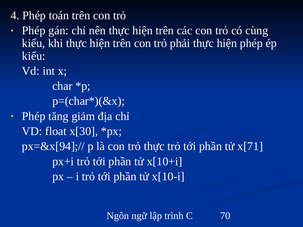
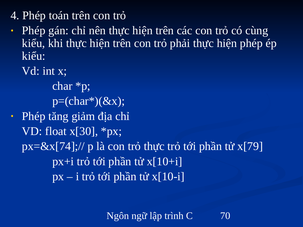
px=&x[94];//: px=&x[94];// -> px=&x[74];// (53, 146)
x[71: x[71 -> x[79 (250, 146)
